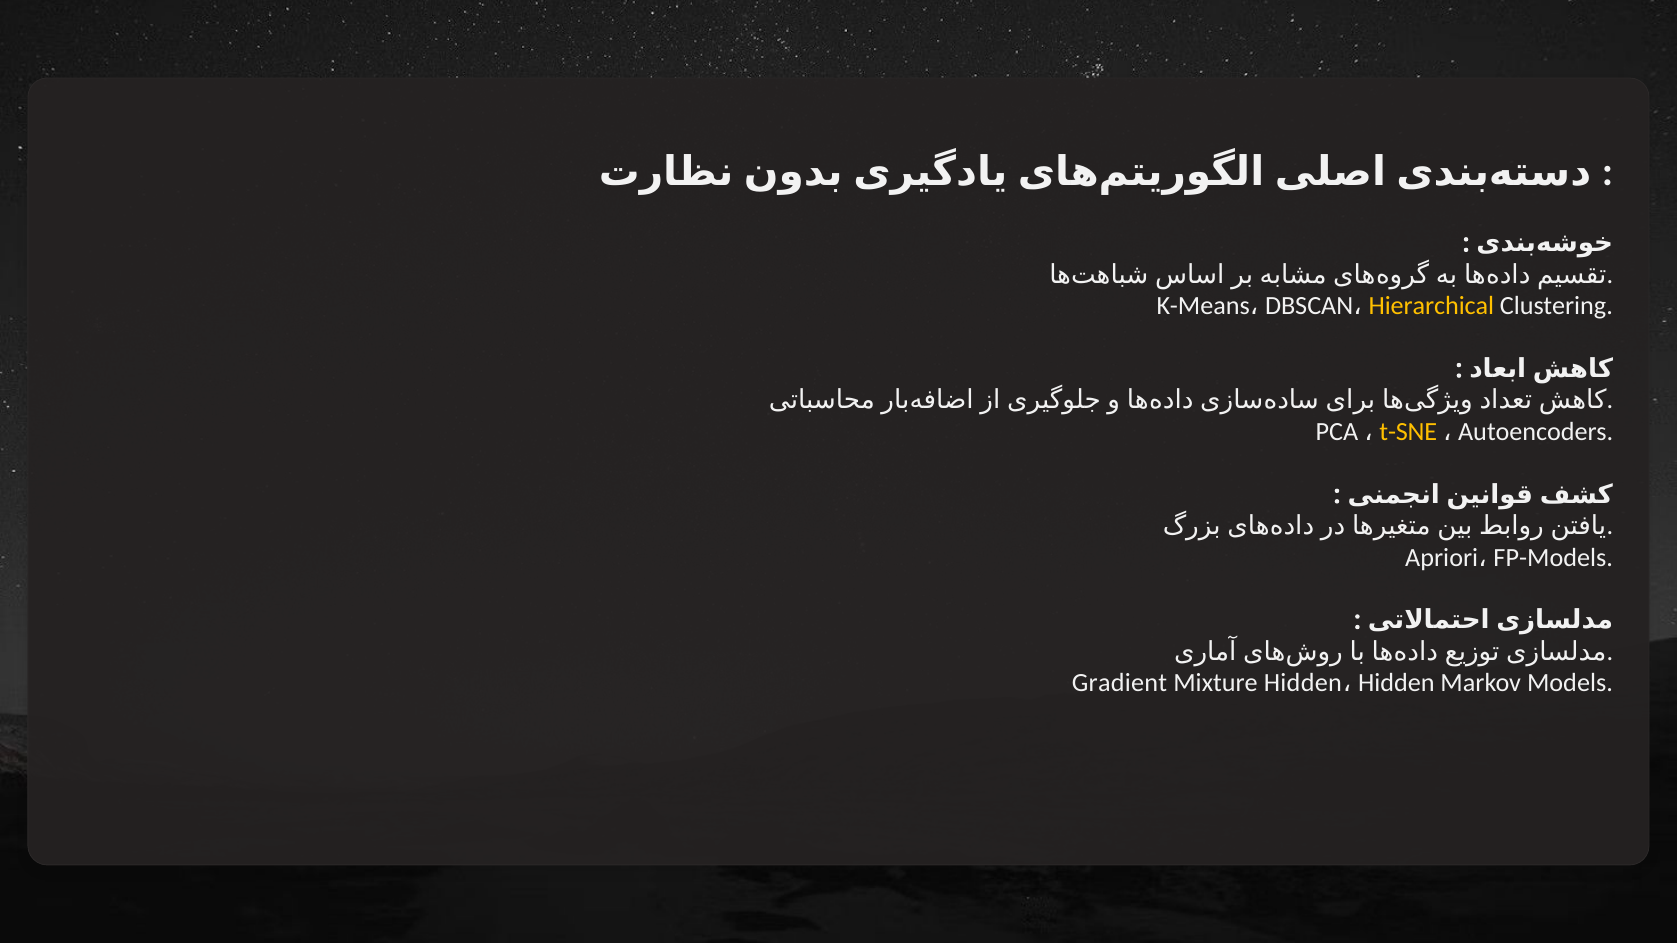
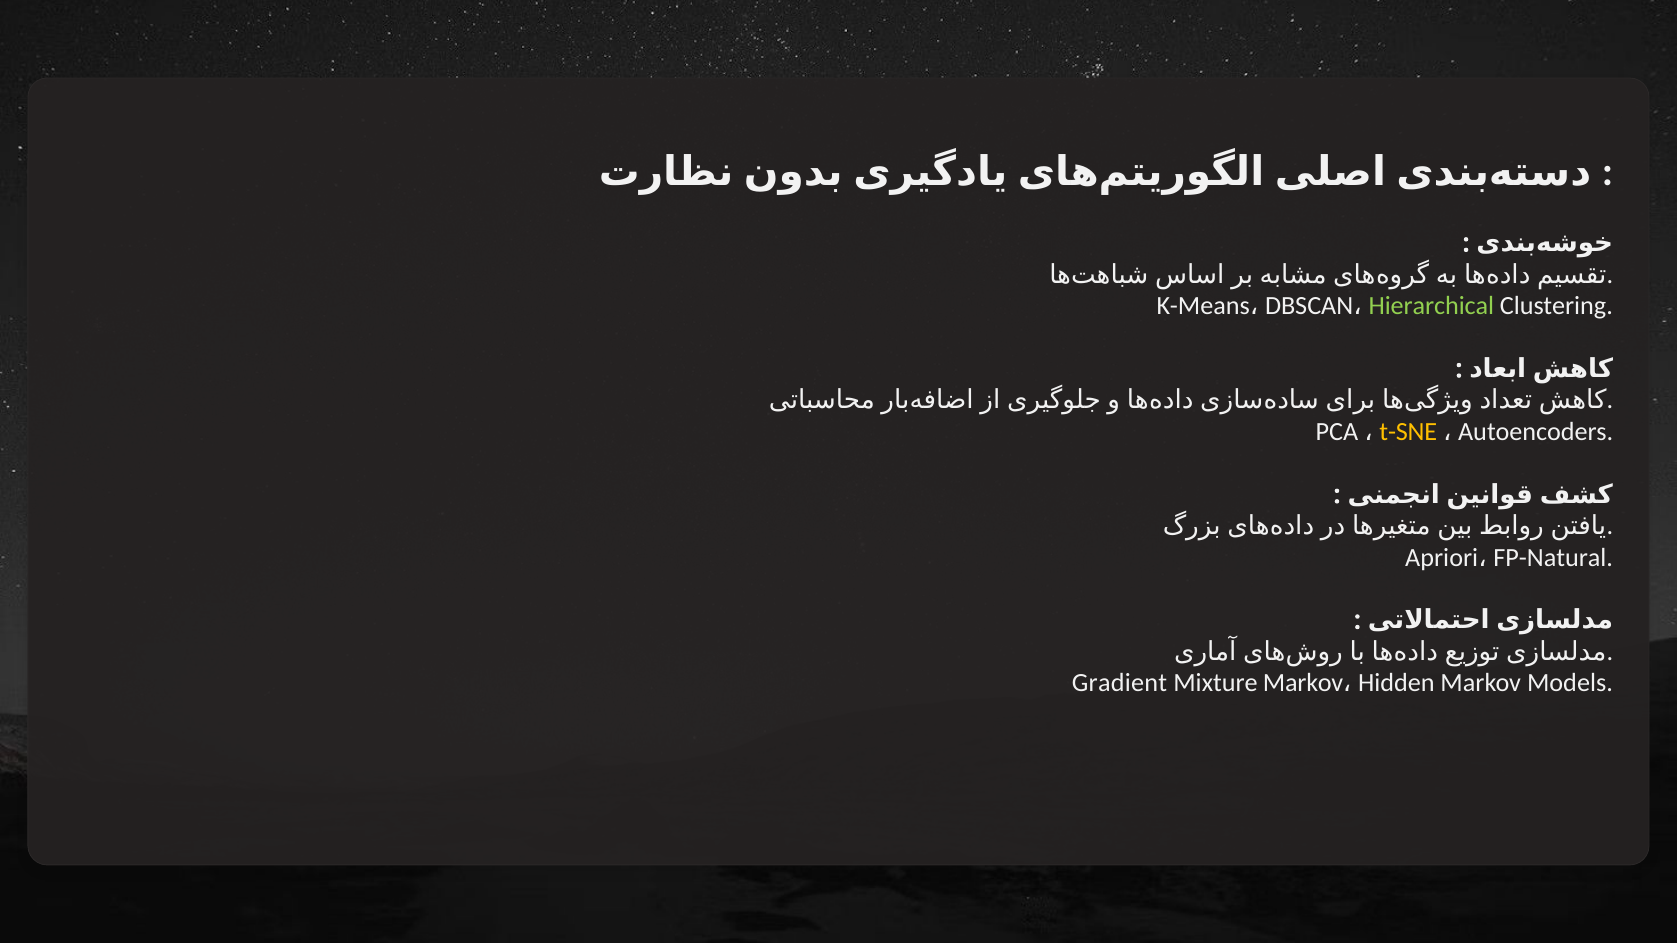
Hierarchical colour: yellow -> light green (1431, 306)
FP-Models: FP-Models -> FP-Natural (1553, 558)
Mixture Hidden: Hidden -> Markov (1303, 683)
